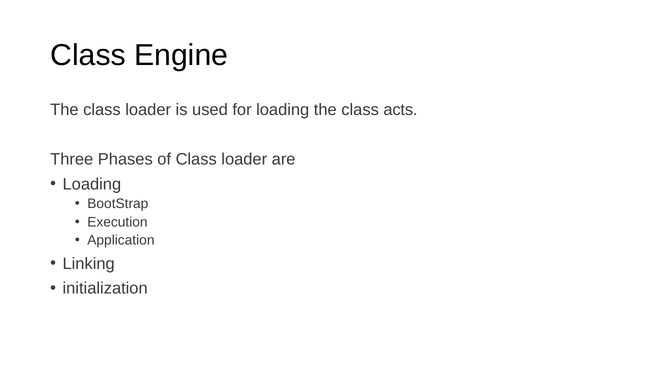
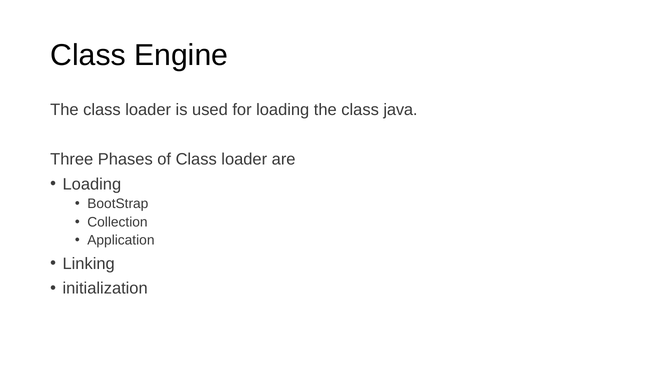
acts: acts -> java (400, 110)
Execution: Execution -> Collection (117, 222)
